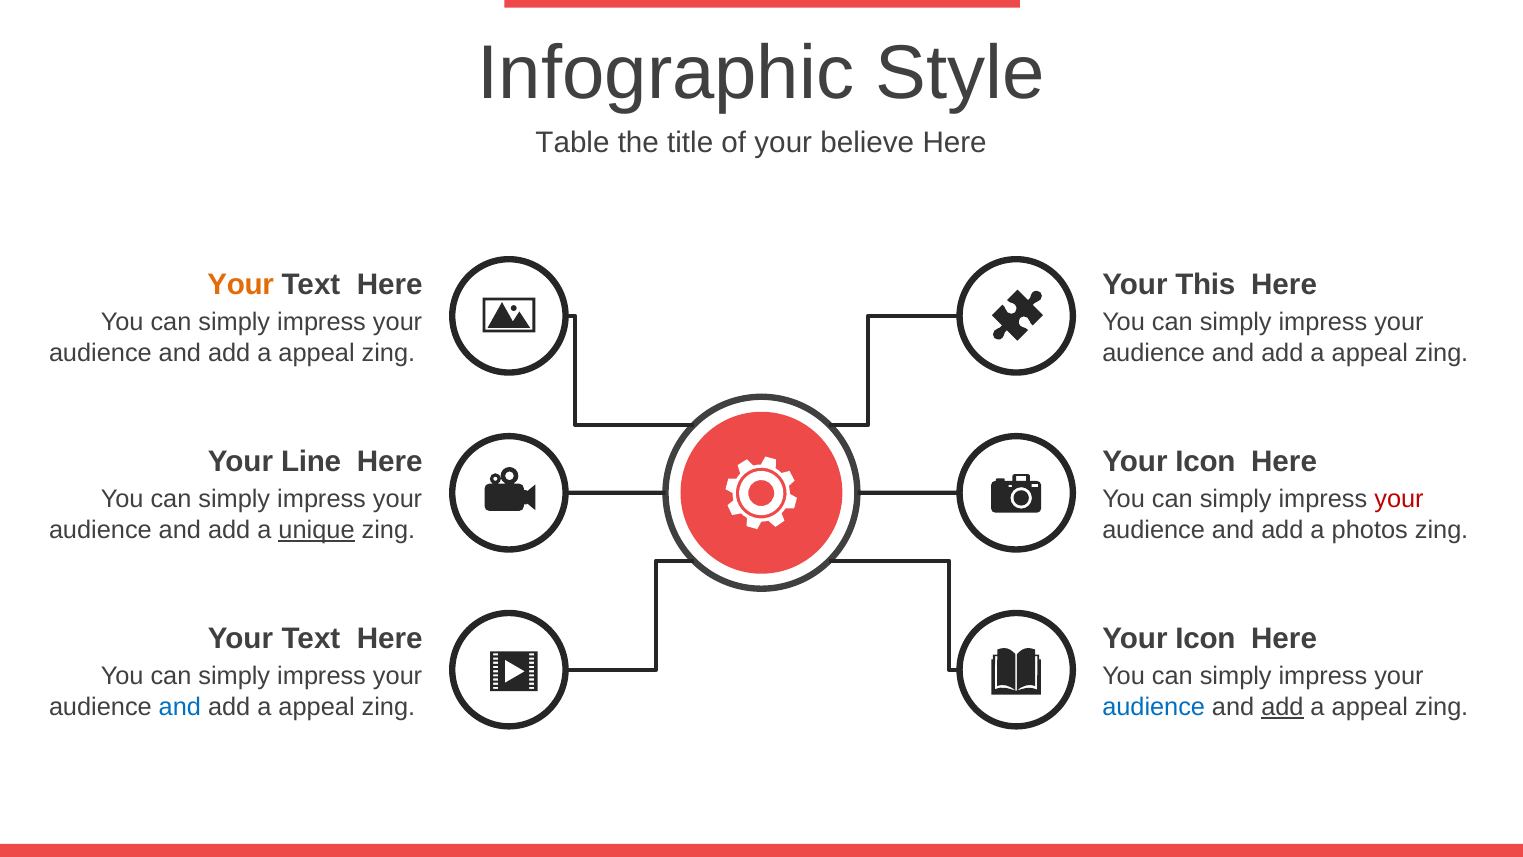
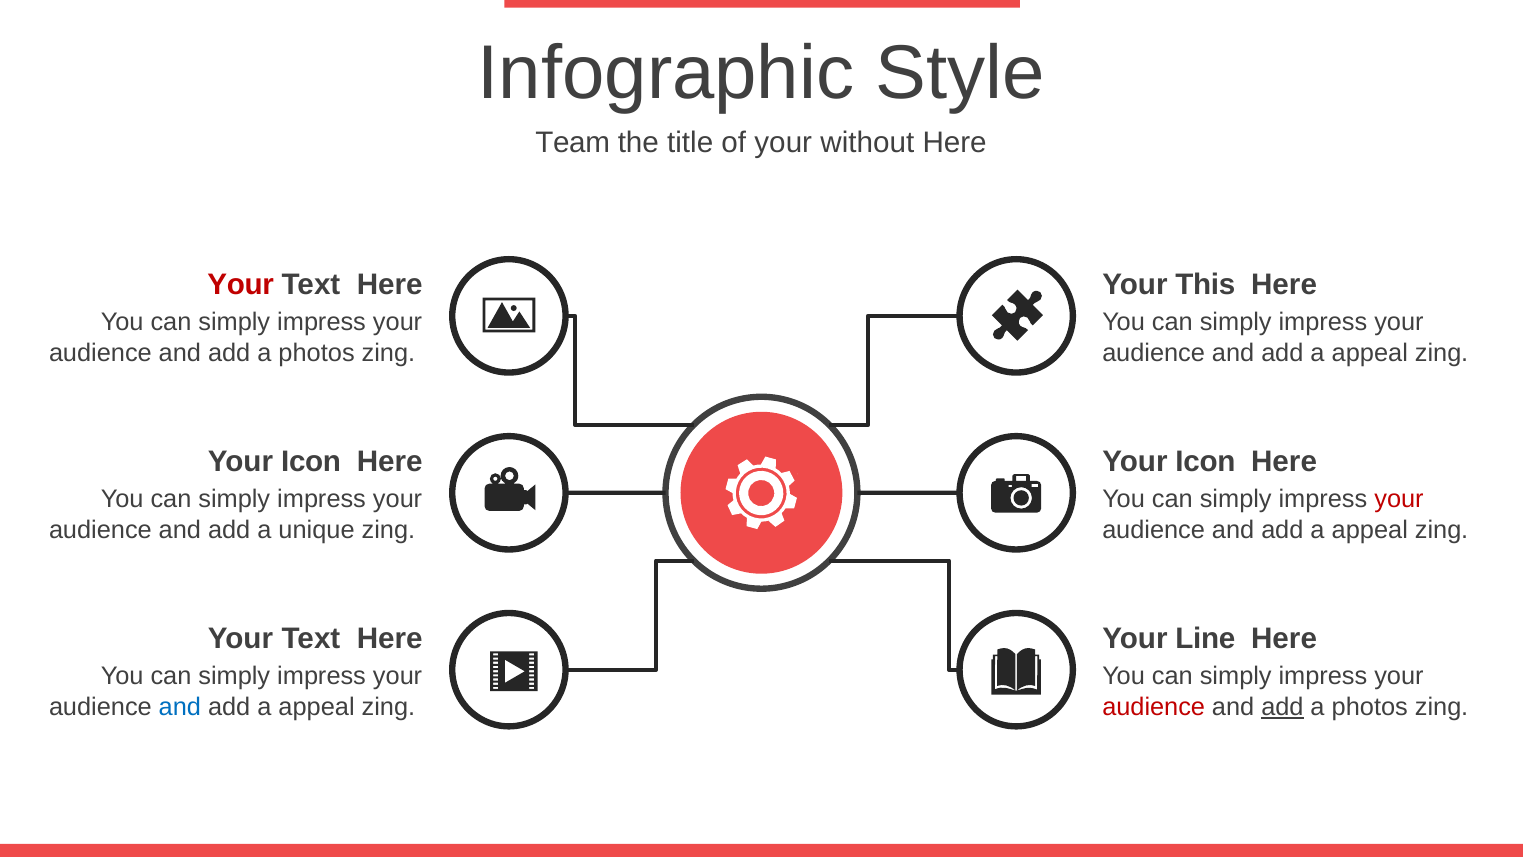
Table: Table -> Team (573, 143)
believe: believe -> without (867, 143)
Your colour: orange -> red (241, 285)
appeal: appeal -> photos (317, 353)
Line: Line -> Icon (311, 462)
unique underline: present -> none (317, 530)
photos: photos -> appeal (1370, 530)
Icon: Icon -> Line (1205, 638)
audience colour: blue -> red (1154, 707)
appeal: appeal -> photos (1370, 707)
